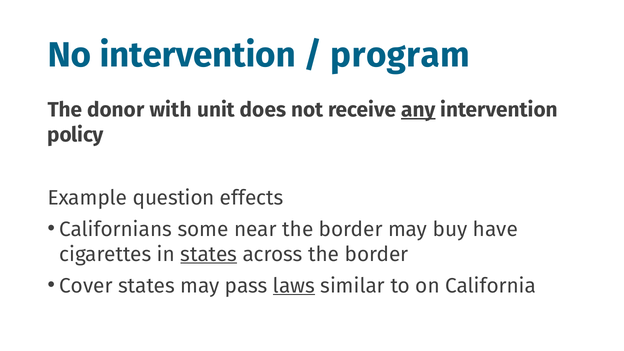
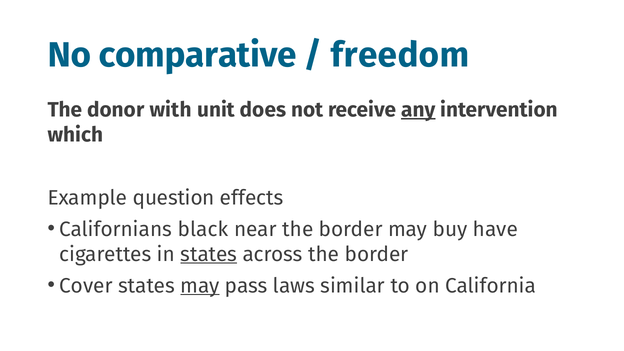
No intervention: intervention -> comparative (198, 55)
program: program -> freedom (400, 55)
policy: policy -> which (75, 135)
some: some -> black (203, 229)
may underline: none -> present (200, 286)
laws underline: present -> none (294, 286)
